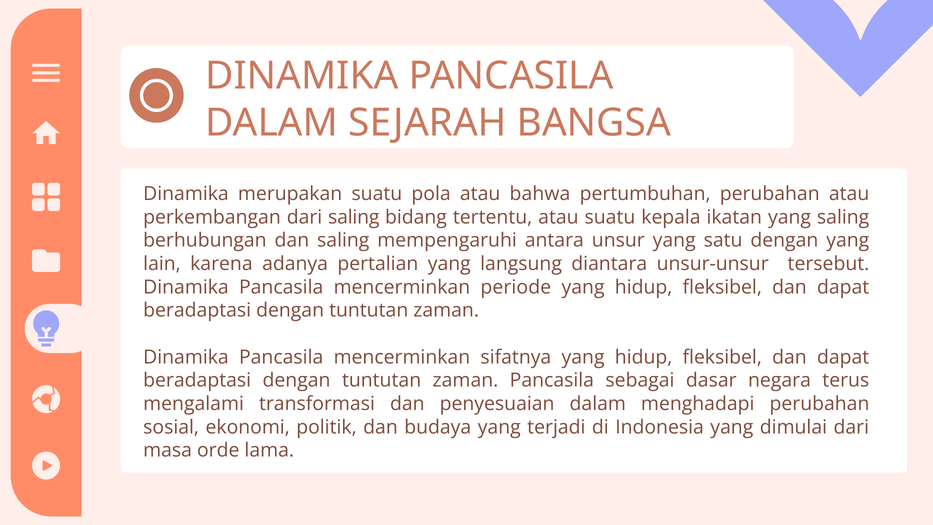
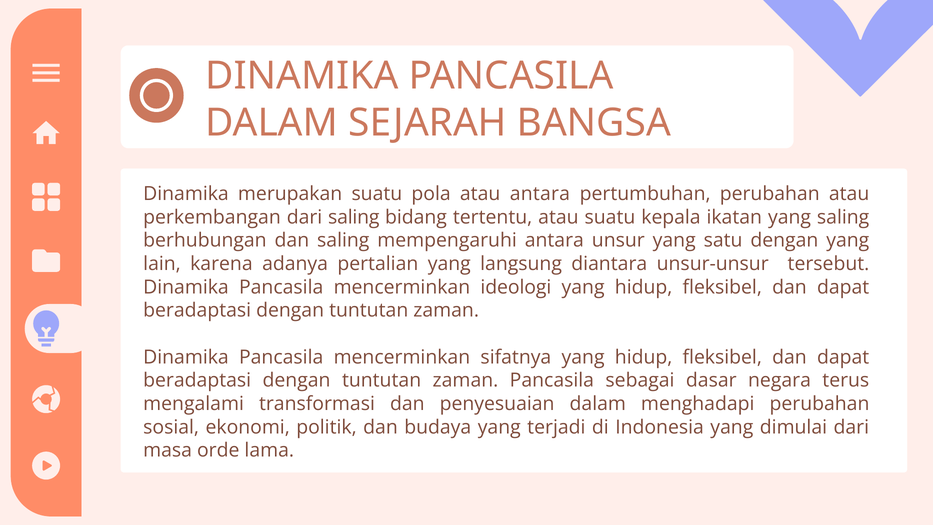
atau bahwa: bahwa -> antara (540, 194)
periode: periode -> ideologi (516, 287)
